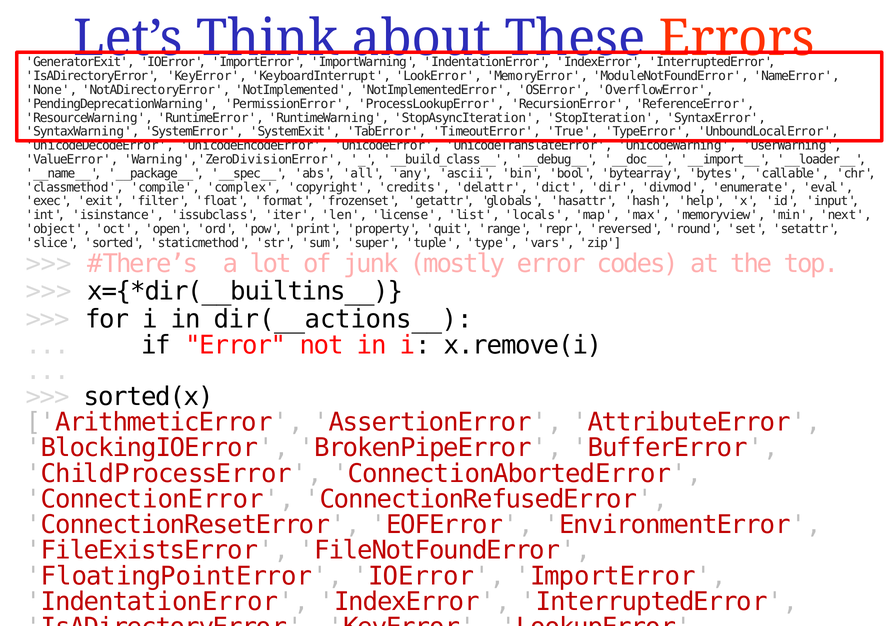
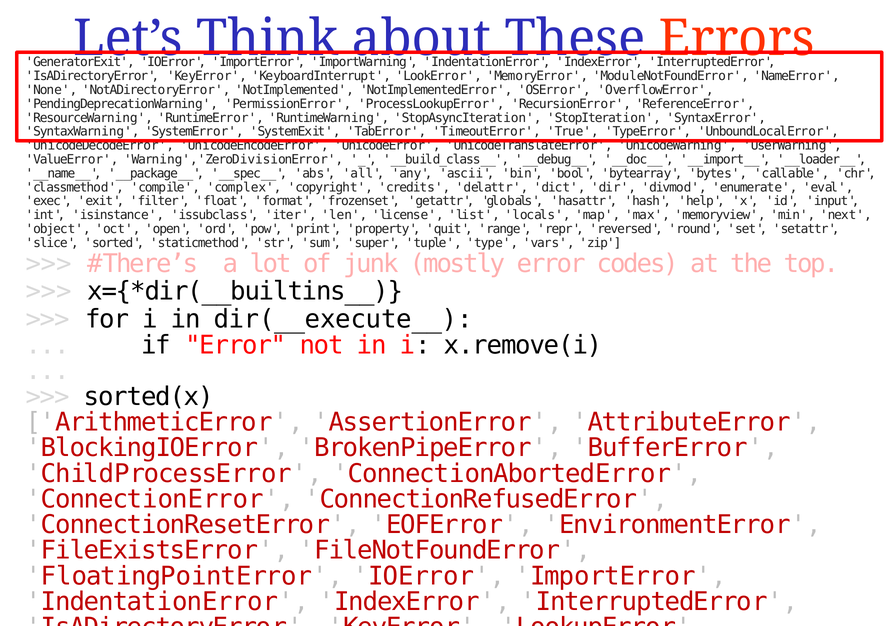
dir(__actions__: dir(__actions__ -> dir(__execute__ (343, 319)
